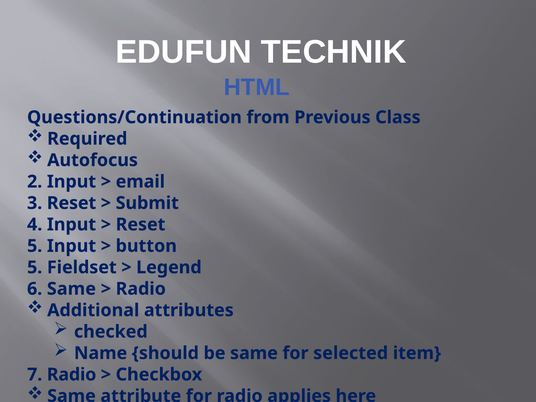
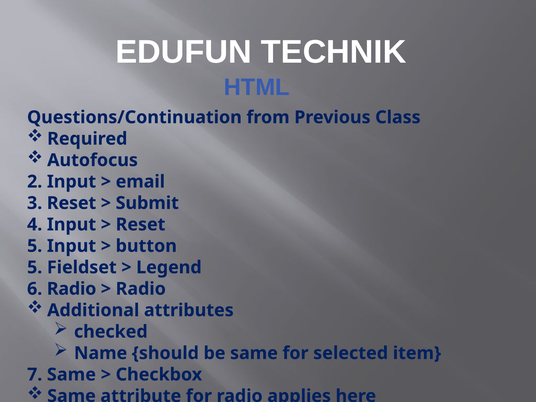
6 Same: Same -> Radio (72, 289)
7 Radio: Radio -> Same (71, 375)
